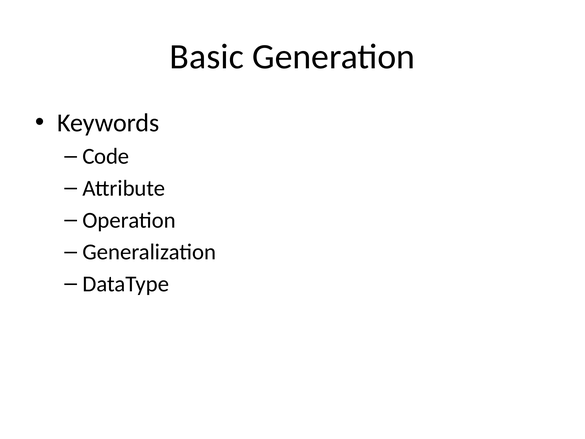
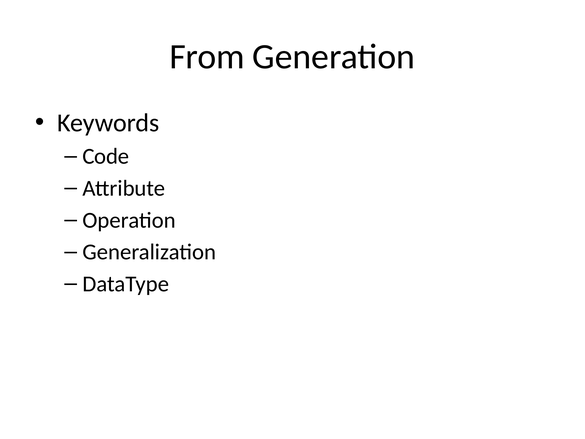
Basic: Basic -> From (207, 57)
